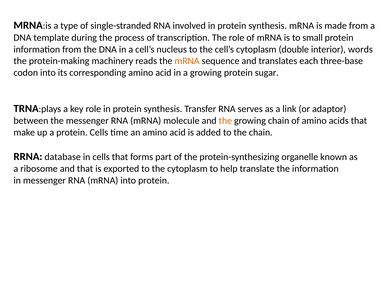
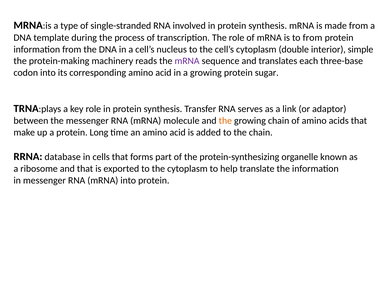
to small: small -> from (313, 38)
words: words -> simple (360, 49)
mRNA colour: orange -> purple (187, 61)
protein Cells: Cells -> Long (99, 132)
